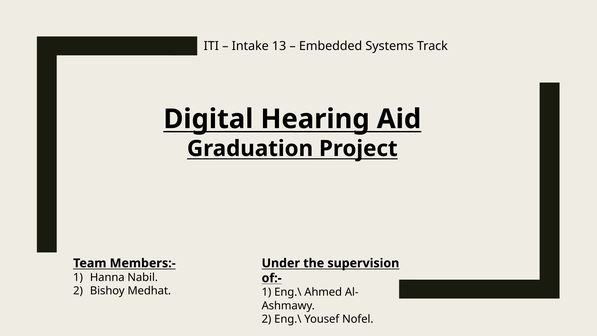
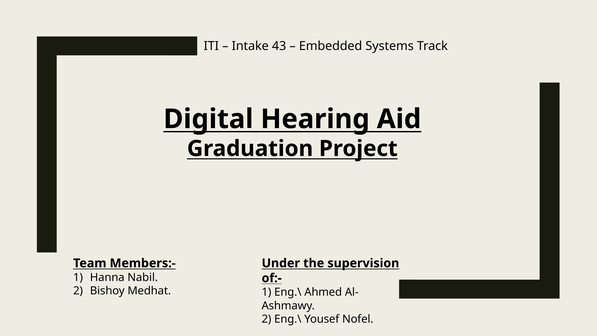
13: 13 -> 43 (279, 46)
